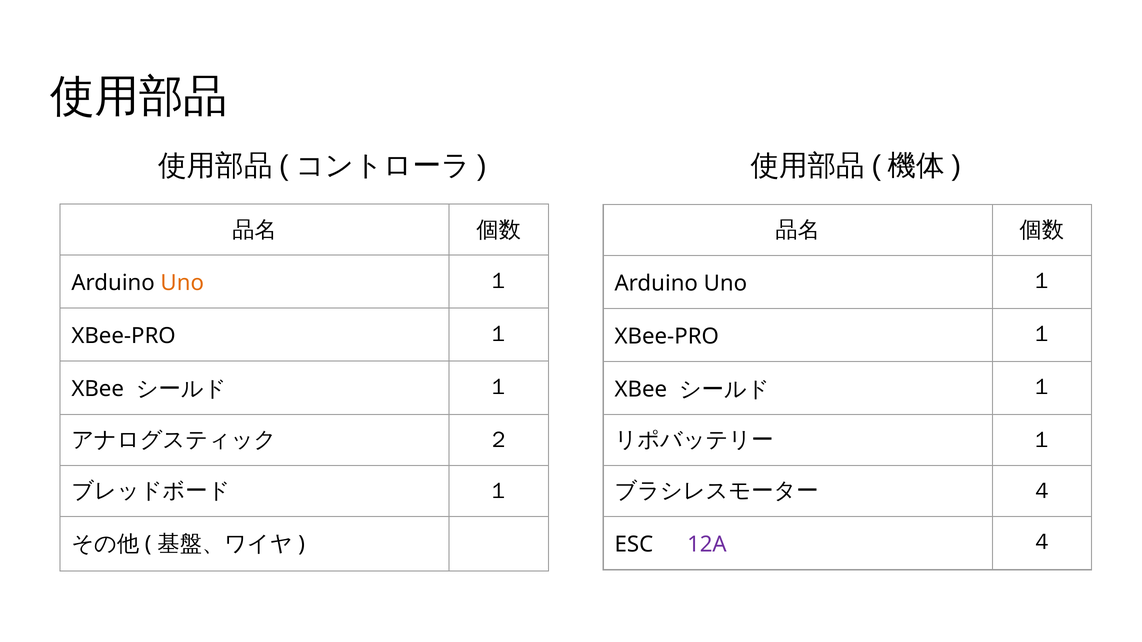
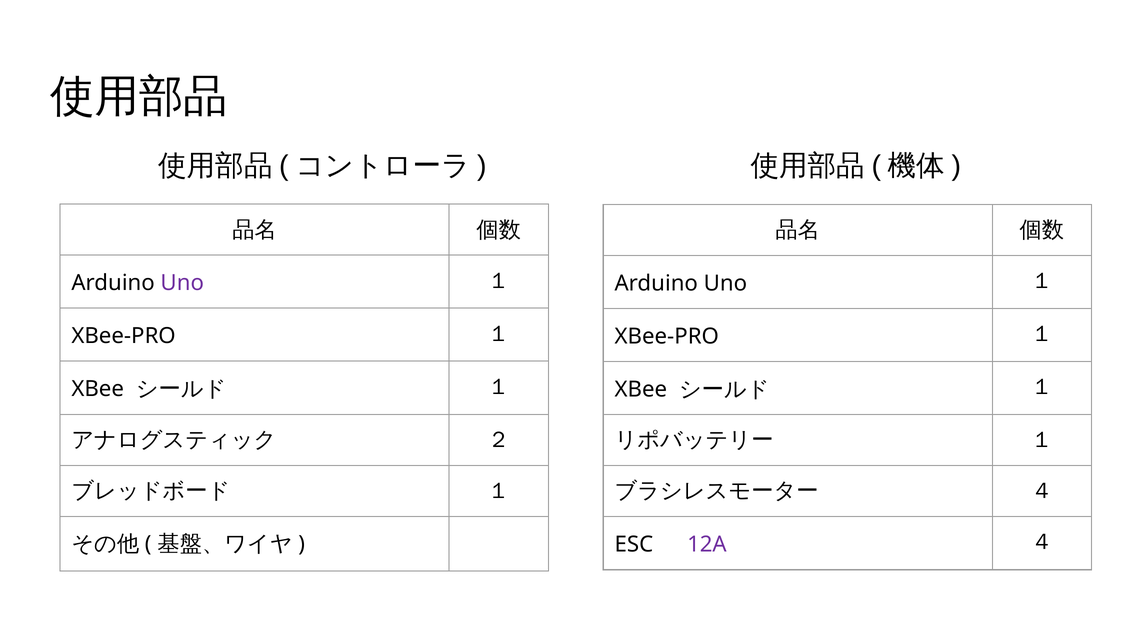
Uno colour: orange -> purple (182, 283)
